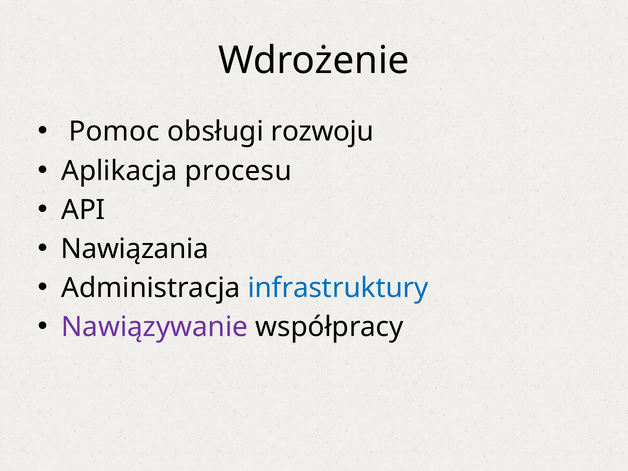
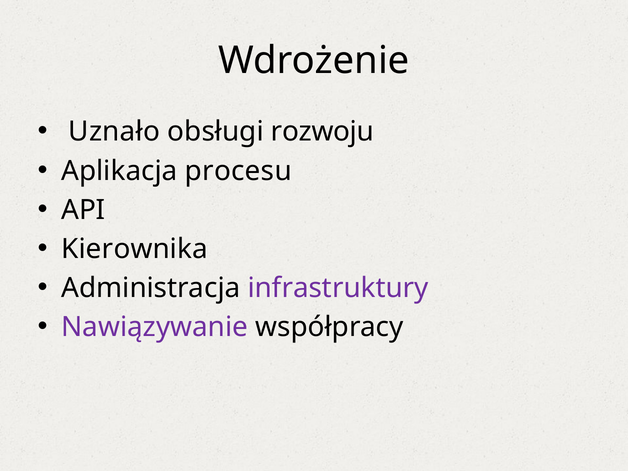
Pomoc: Pomoc -> Uznało (114, 132)
Nawiązania: Nawiązania -> Kierownika (135, 249)
infrastruktury colour: blue -> purple (338, 288)
